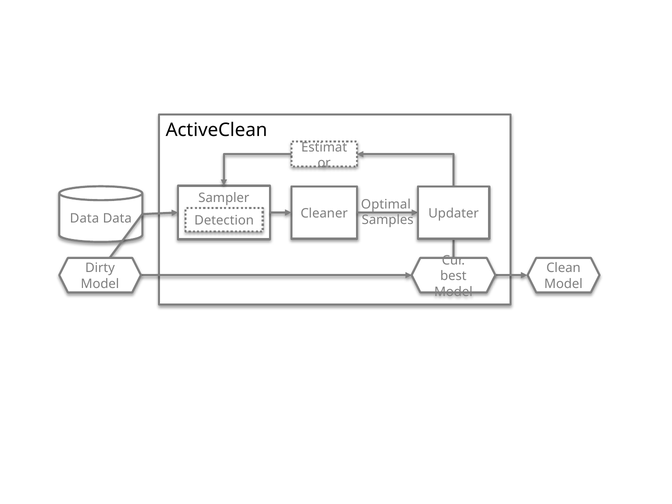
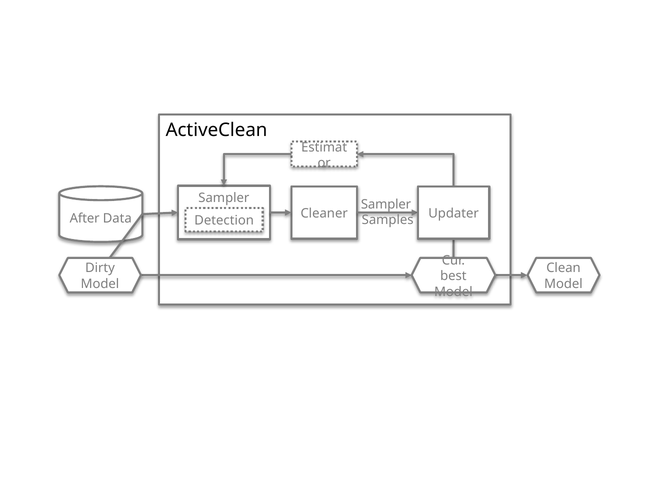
Optimal: Optimal -> Sampler (386, 204)
Data: Data -> After (85, 218)
